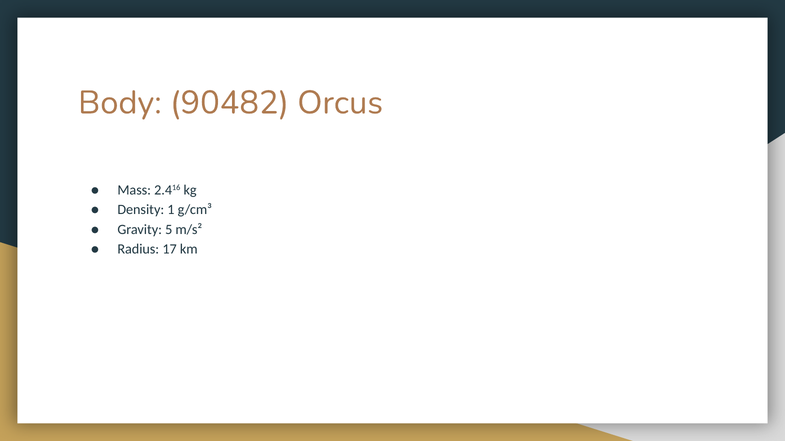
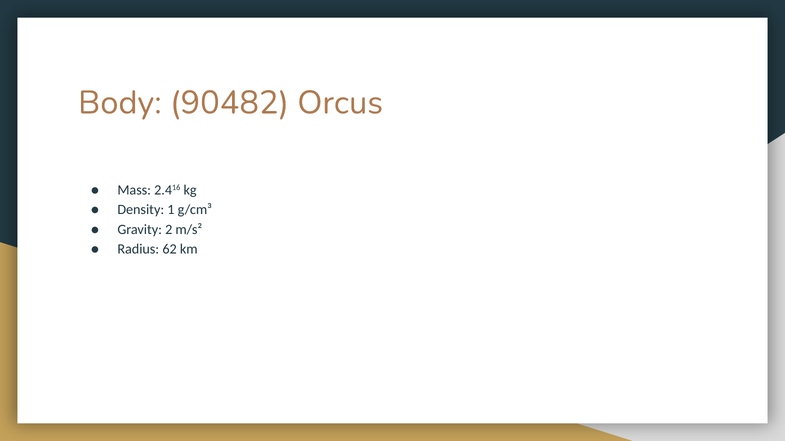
5: 5 -> 2 (169, 230)
17: 17 -> 62 (170, 250)
